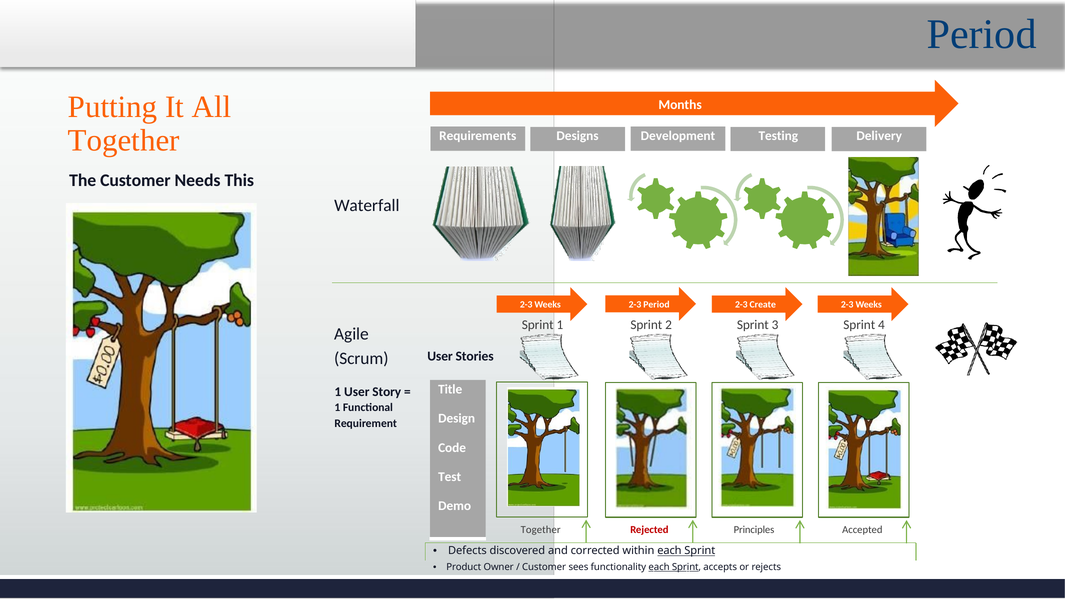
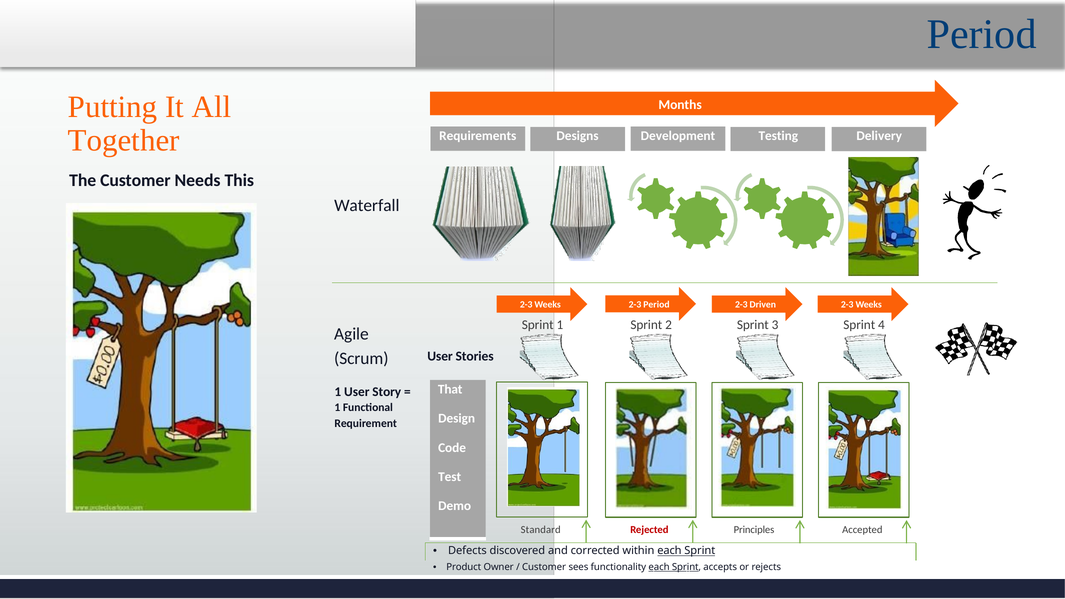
Create: Create -> Driven (763, 305)
Title: Title -> That (450, 389)
Together: Together -> Standard (541, 530)
